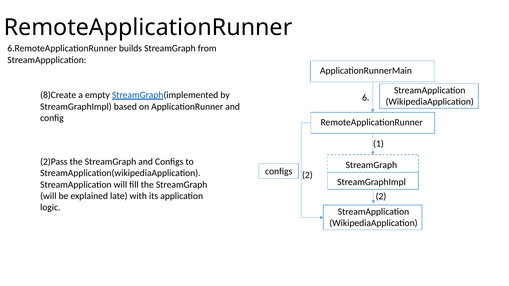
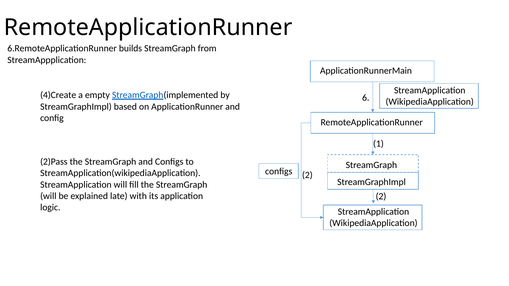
8)Create: 8)Create -> 4)Create (58, 95)
